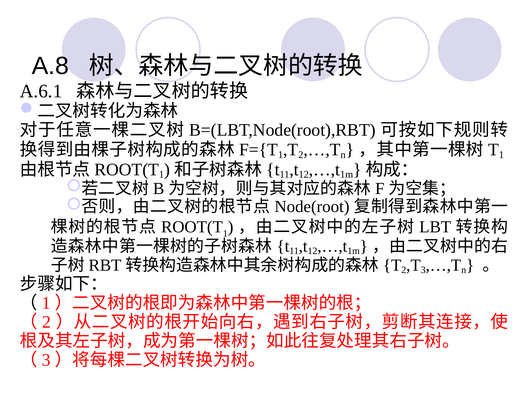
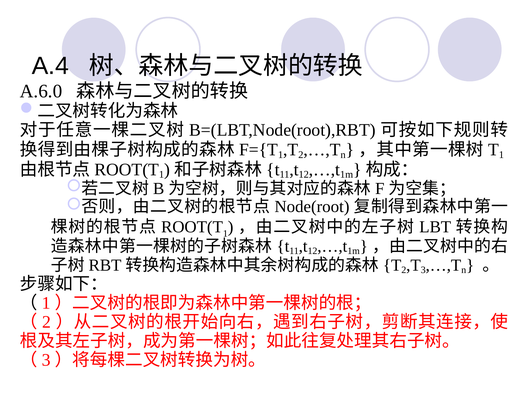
A.8: A.8 -> A.4 (50, 66)
A.6.1: A.6.1 -> A.6.0 (41, 91)
